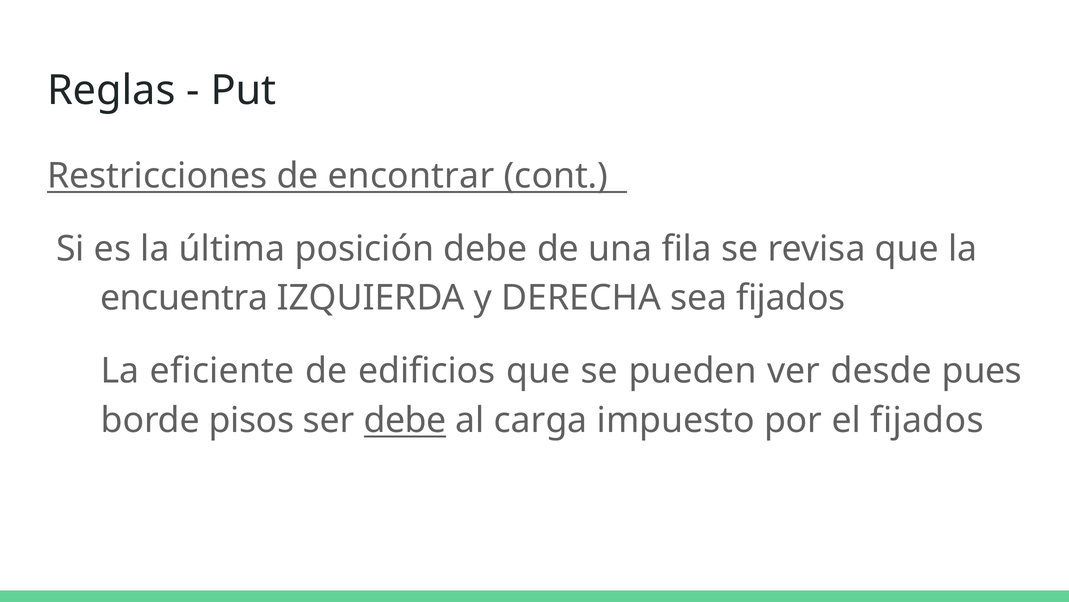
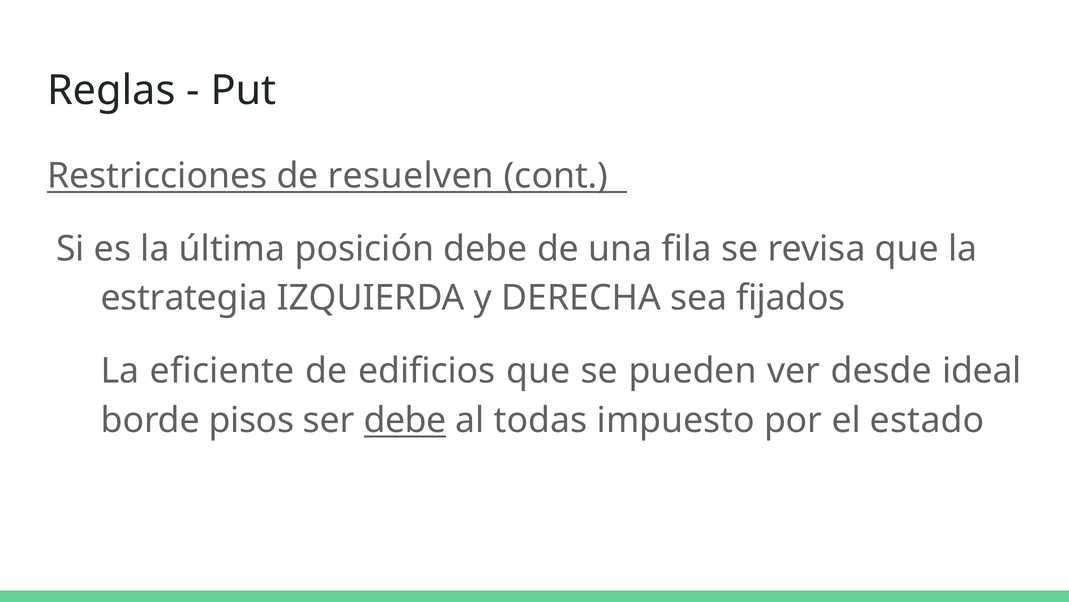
encontrar: encontrar -> resuelven (411, 176)
encuentra: encuentra -> estrategia (184, 298)
pues: pues -> ideal (982, 371)
carga: carga -> todas (541, 420)
el fijados: fijados -> estado (927, 420)
